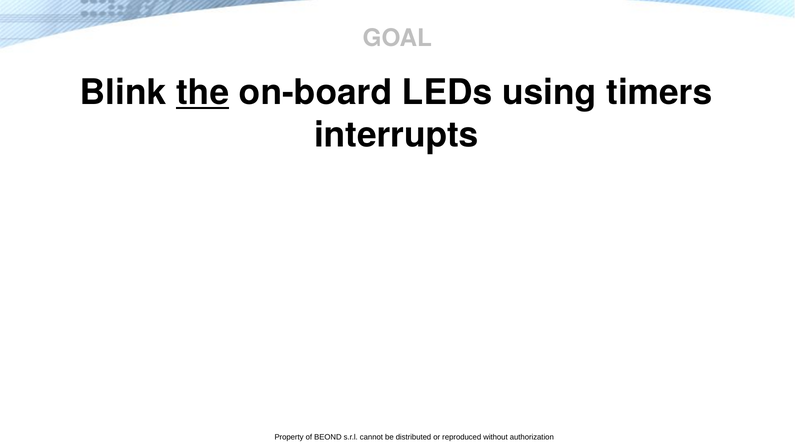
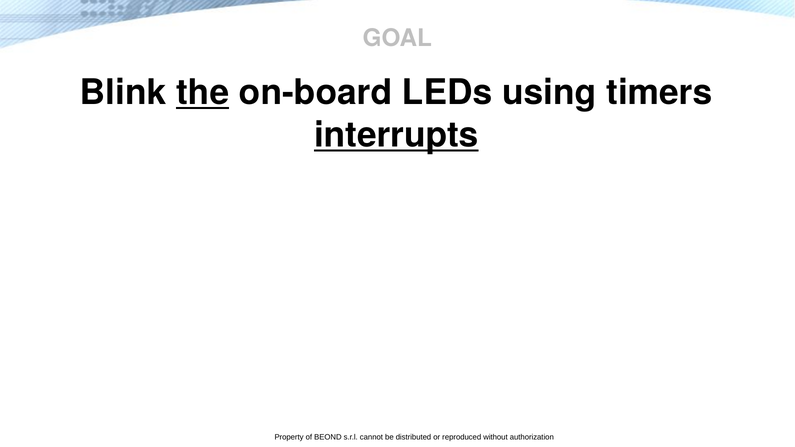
interrupts underline: none -> present (396, 135)
